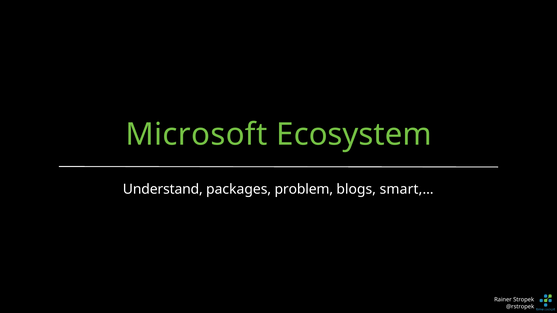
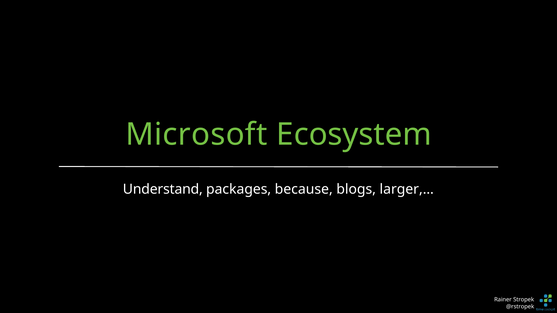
problem: problem -> because (304, 190)
smart,…: smart,… -> larger,… (407, 190)
